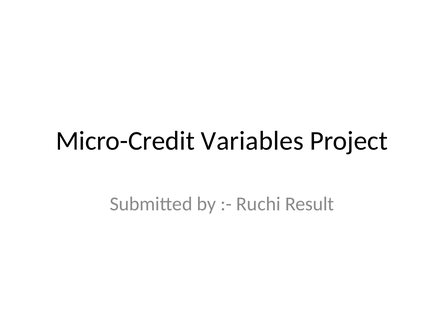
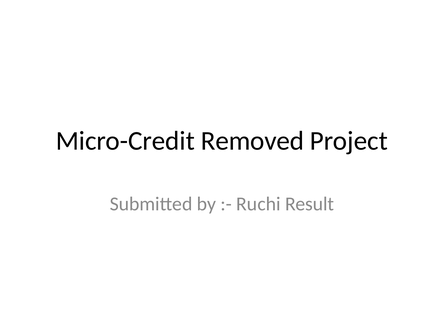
Variables: Variables -> Removed (252, 141)
